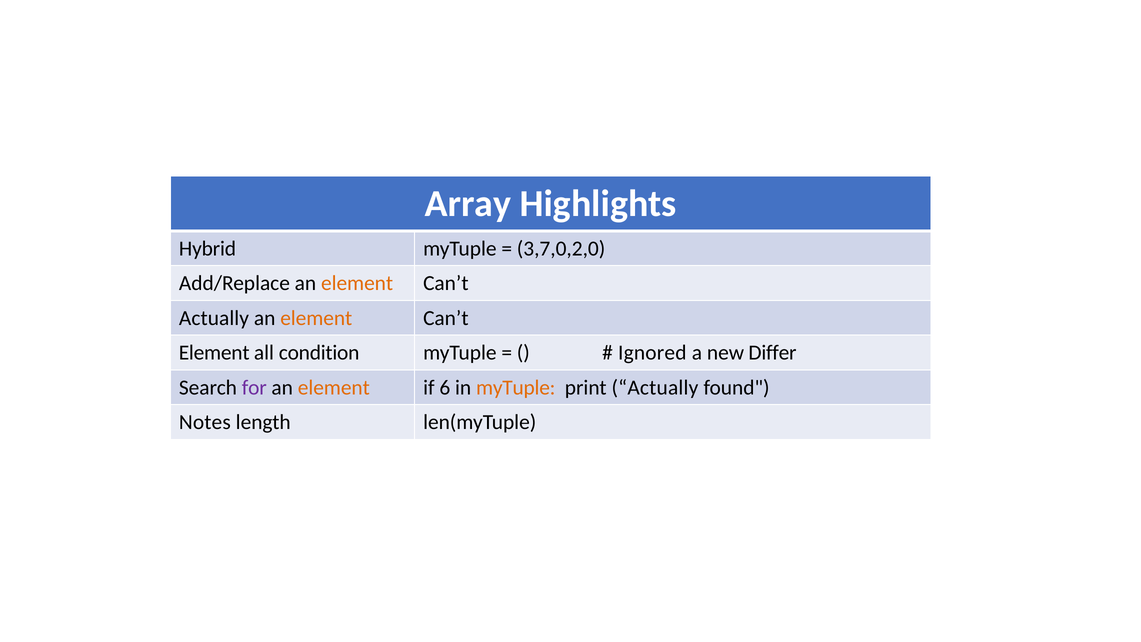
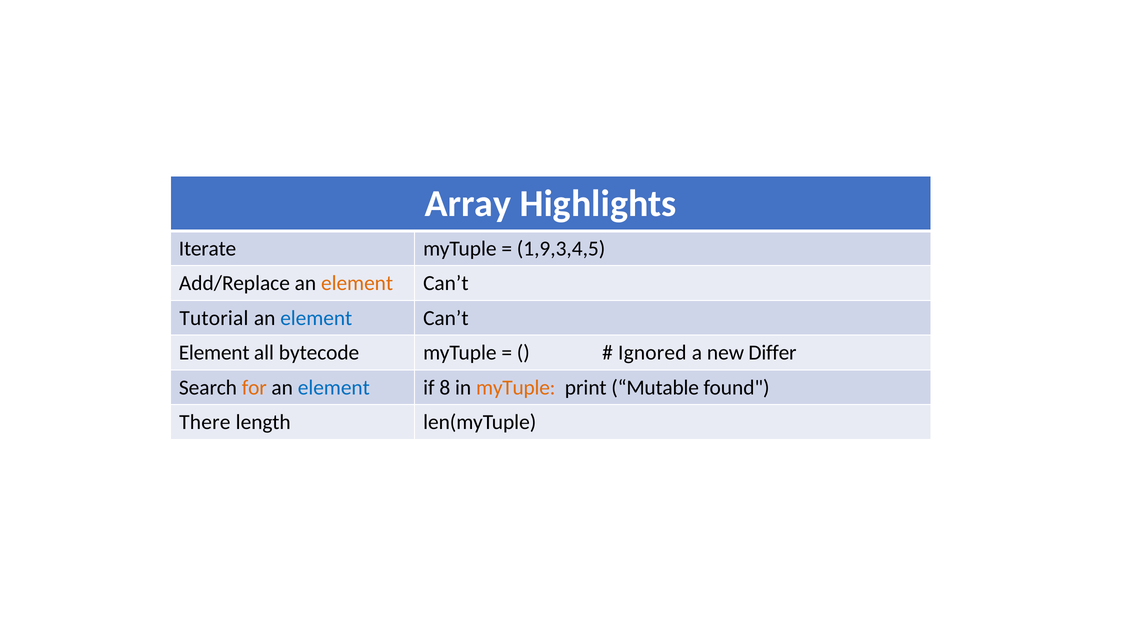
Hybrid: Hybrid -> Iterate (208, 249)
3,7,0,2,0: 3,7,0,2,0 -> 1,9,3,4,5 (561, 249)
Actually: Actually -> Tutorial (214, 318)
element colour: orange -> blue (316, 318)
condition: condition -> bytecode (319, 353)
for colour: purple -> orange (254, 387)
element colour: orange -> blue (334, 387)
6: 6 -> 8 (445, 387)
print Actually: Actually -> Mutable (655, 387)
Notes: Notes -> There (205, 422)
